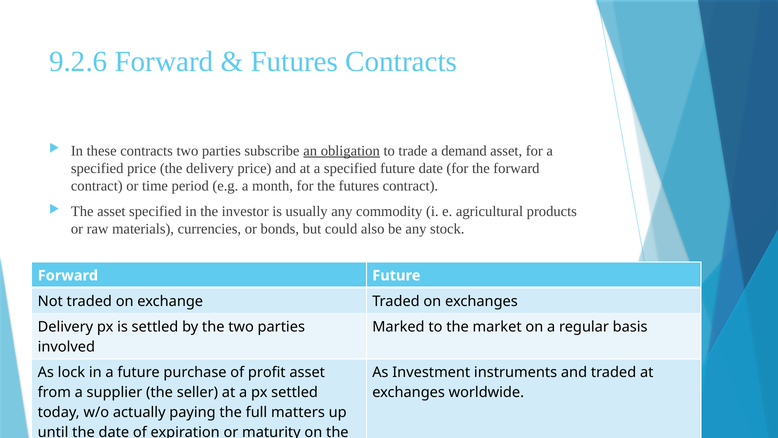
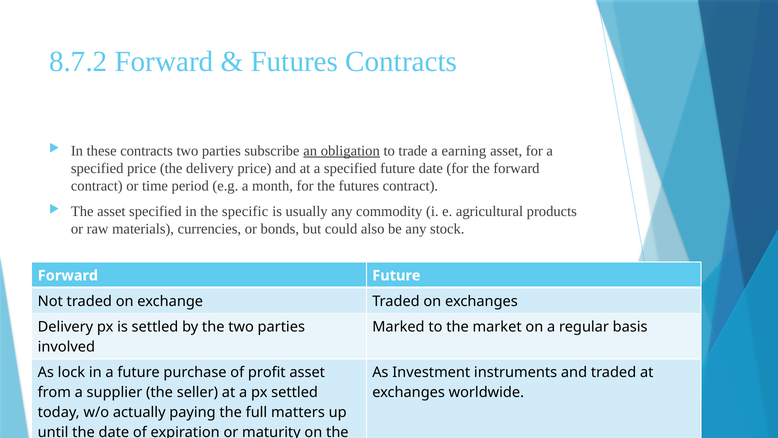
9.2.6: 9.2.6 -> 8.7.2 (78, 61)
demand: demand -> earning (464, 151)
investor: investor -> specific (245, 211)
